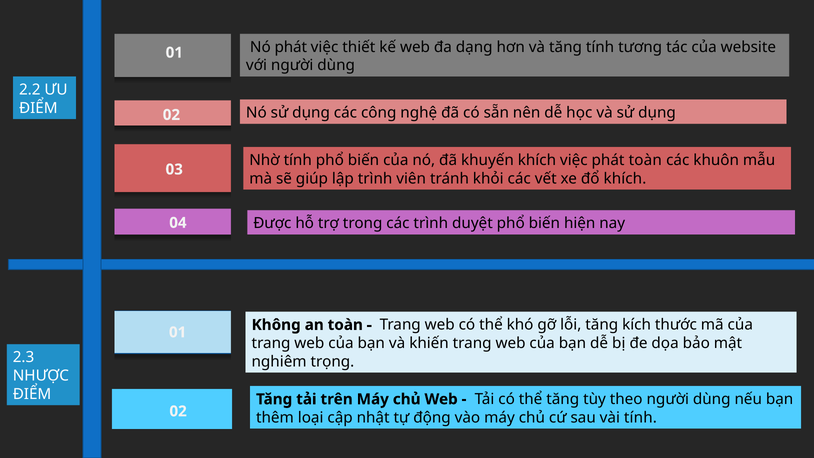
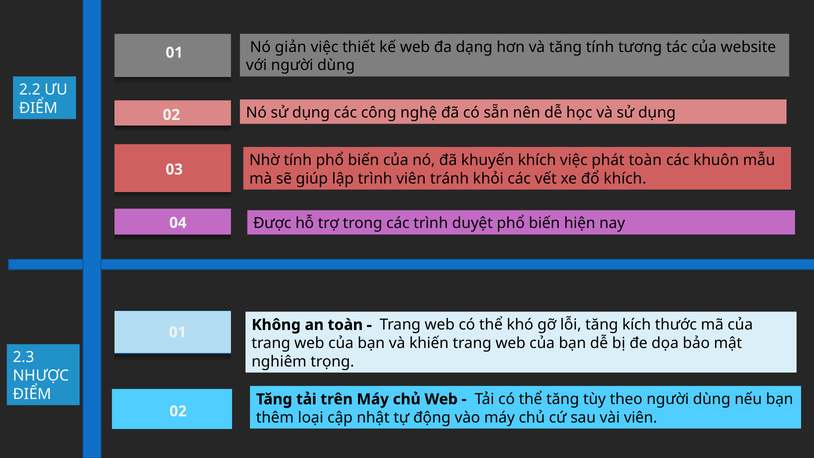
Nó phát: phát -> giản (291, 47)
vài tính: tính -> viên (641, 417)
